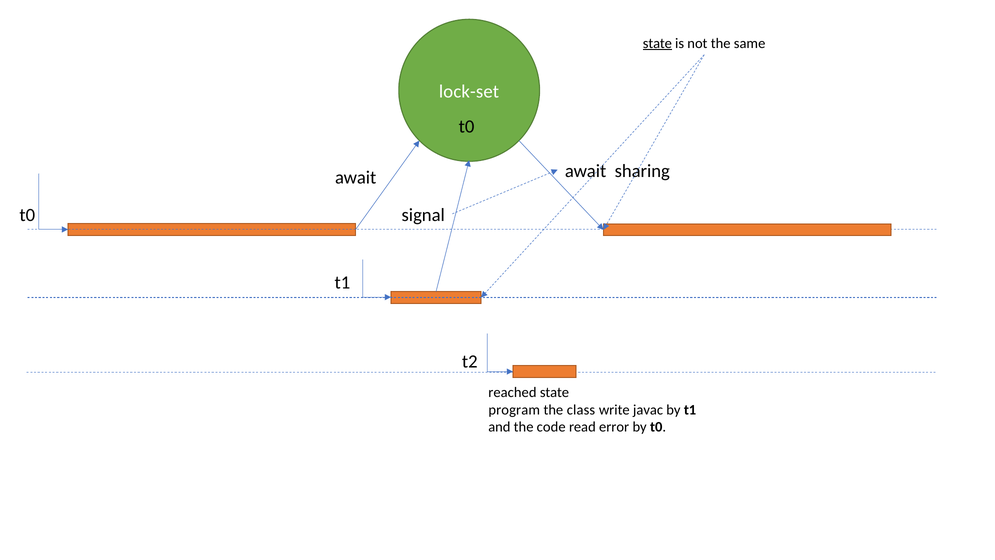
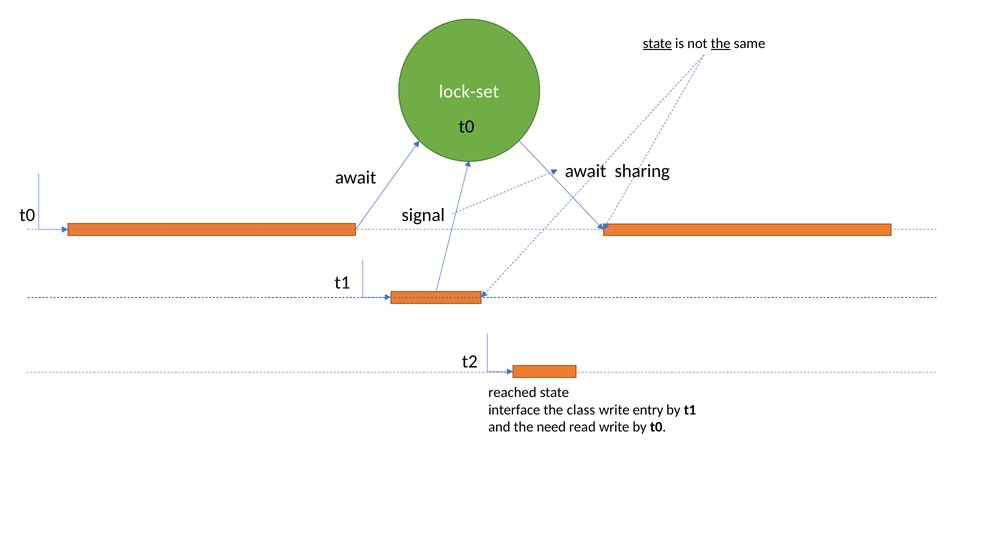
the underline: none -> present (721, 43)
program: program -> interface (514, 410)
javac: javac -> entry (648, 410)
code: code -> need (551, 427)
read error: error -> write (614, 427)
